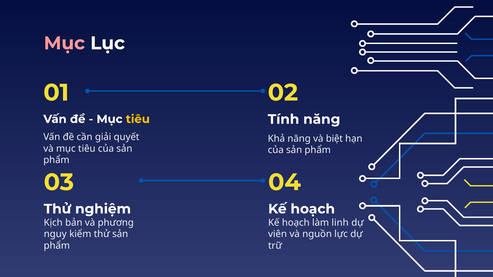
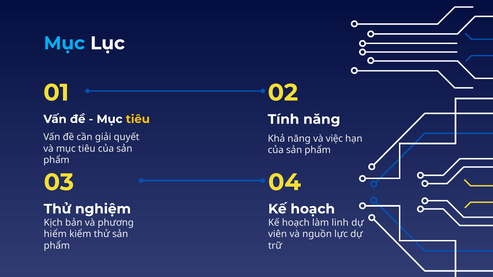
Mục colour: pink -> light blue (64, 43)
biệt: biệt -> việc (334, 139)
nguy: nguy -> hiểm (55, 234)
